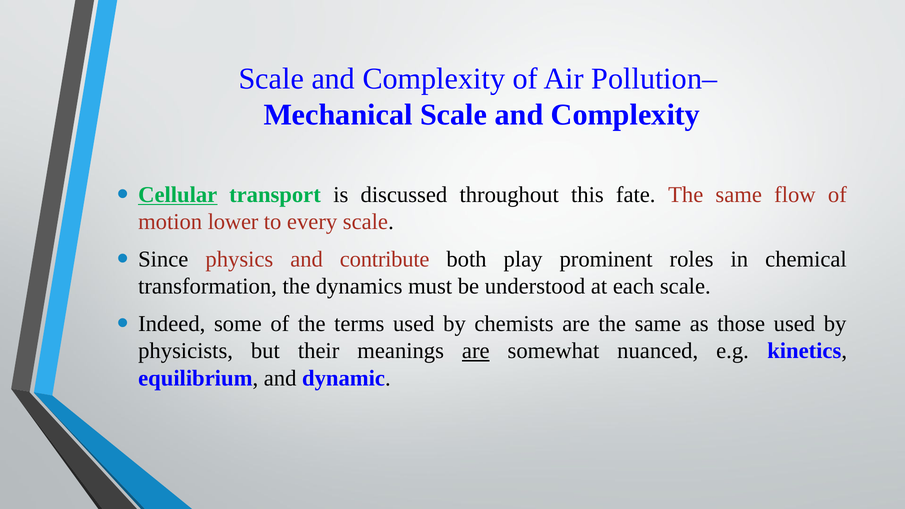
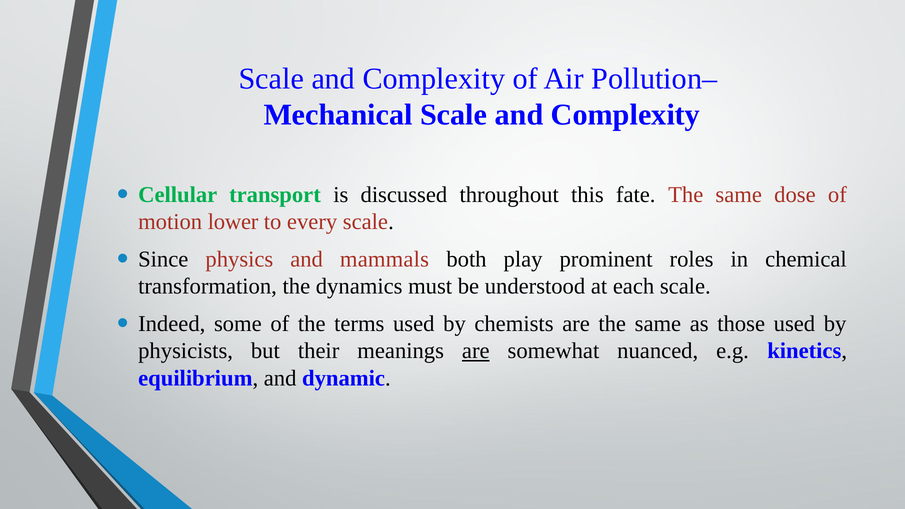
Cellular underline: present -> none (178, 195)
flow: flow -> dose (795, 195)
contribute: contribute -> mammals (384, 259)
